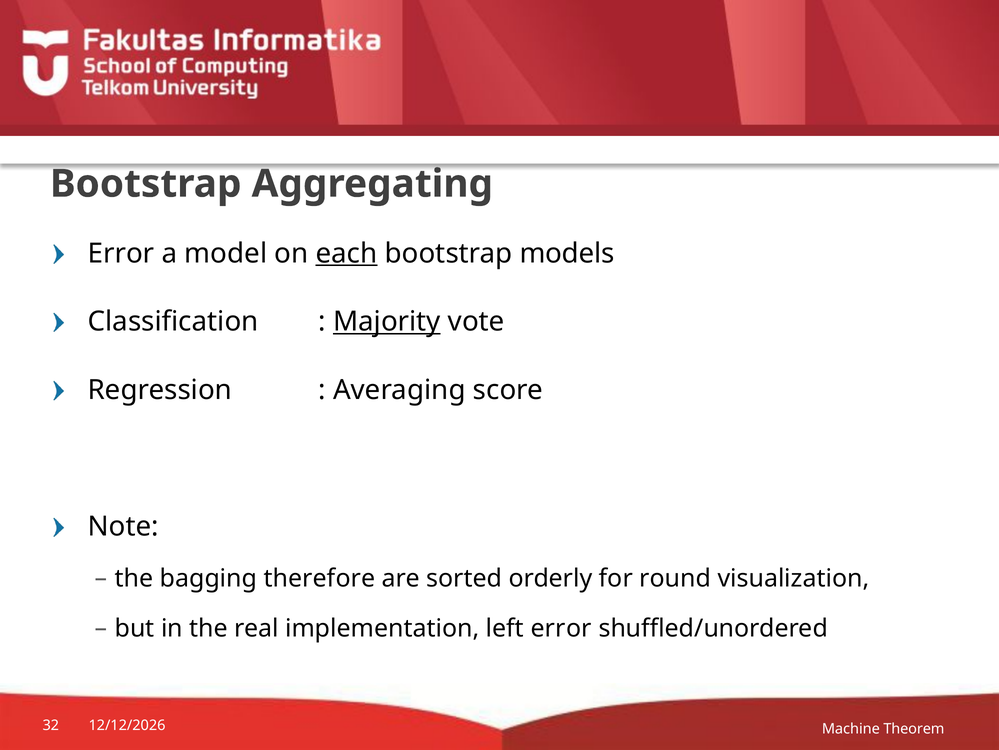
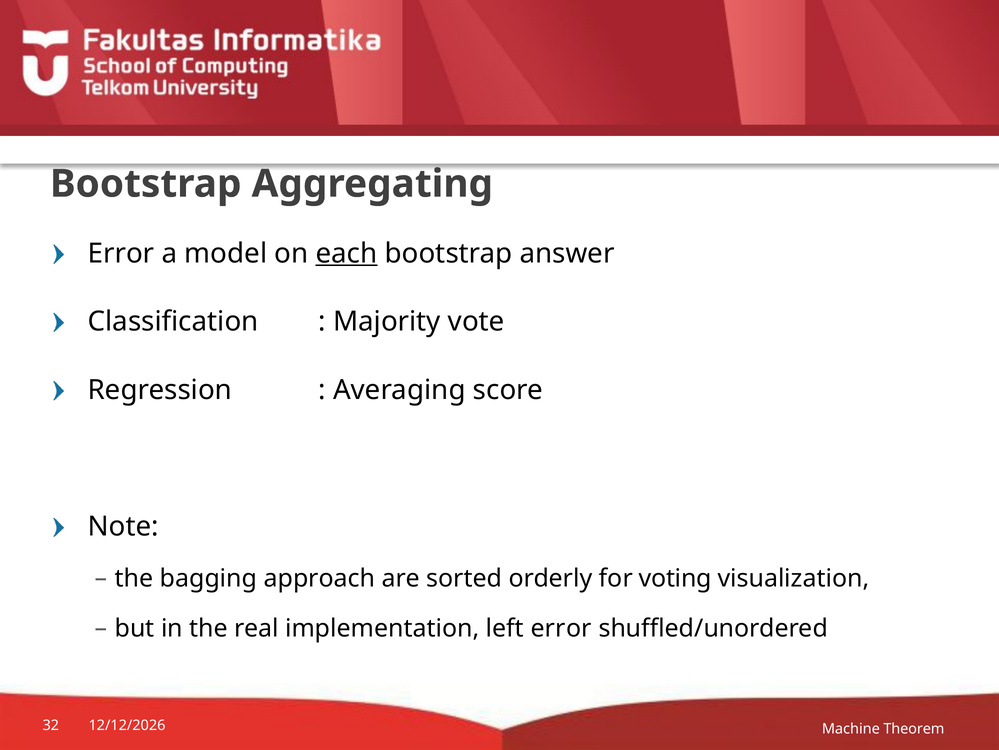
models: models -> answer (567, 253)
Majority underline: present -> none (387, 321)
therefore: therefore -> approach (319, 578)
round: round -> voting (675, 578)
